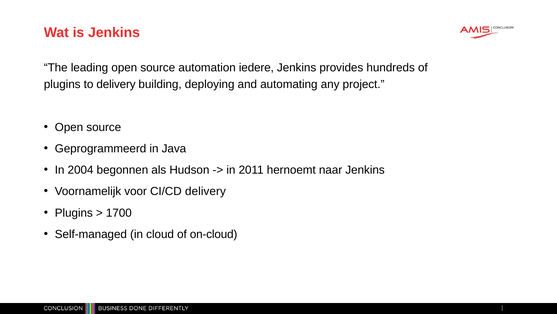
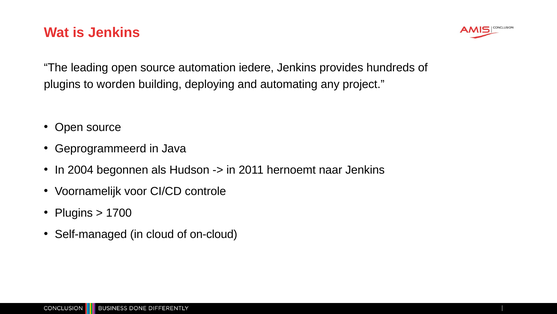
to delivery: delivery -> worden (116, 84)
CI/CD delivery: delivery -> controle (205, 191)
